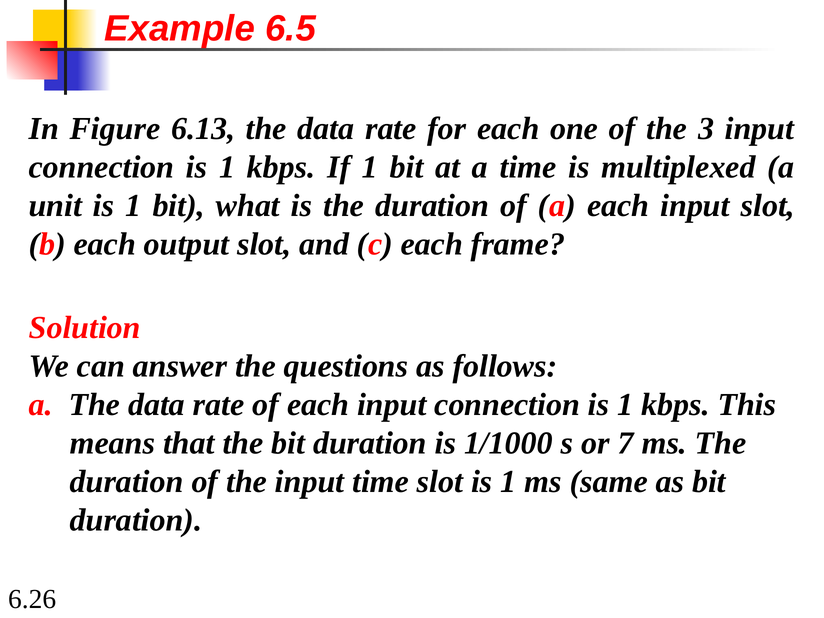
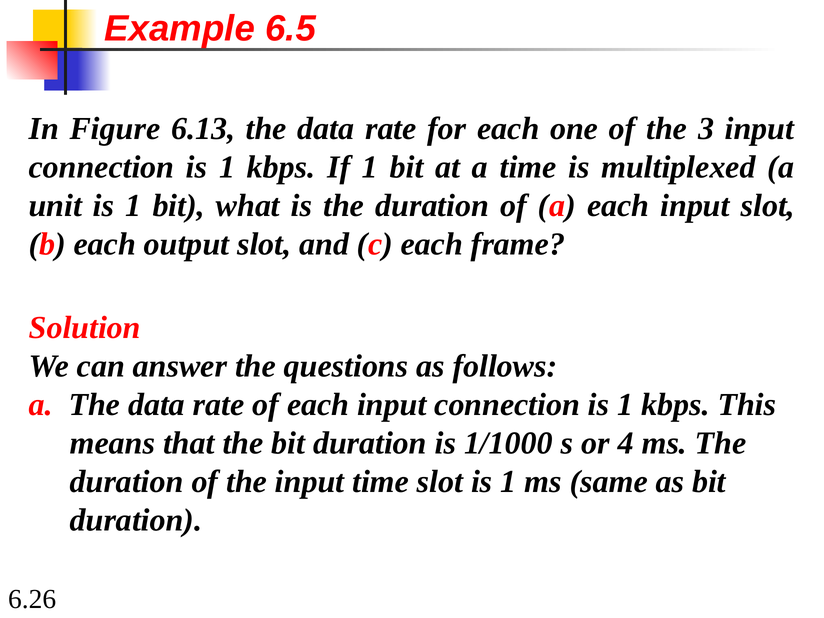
7: 7 -> 4 (626, 443)
